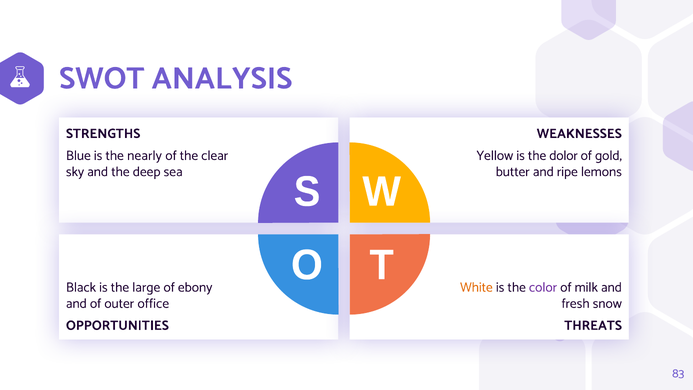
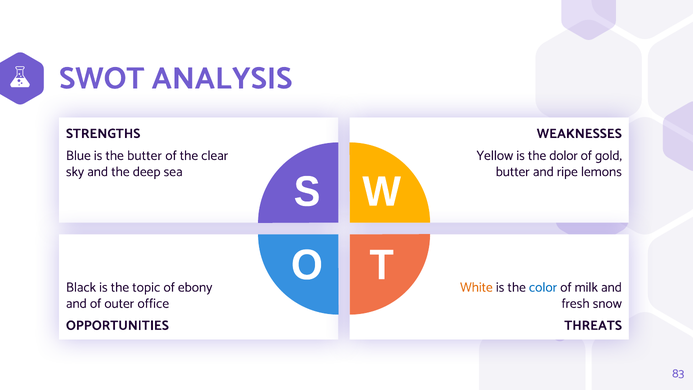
the nearly: nearly -> butter (145, 155)
large: large -> topic (146, 287)
color colour: purple -> blue (543, 287)
